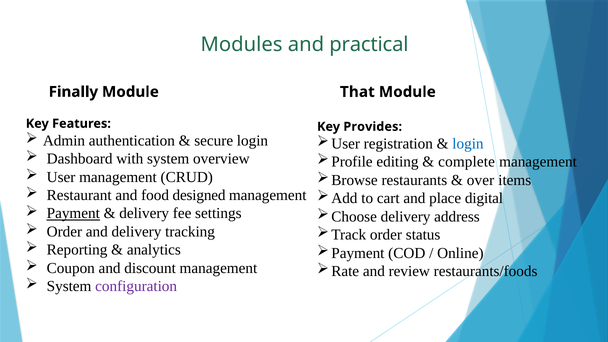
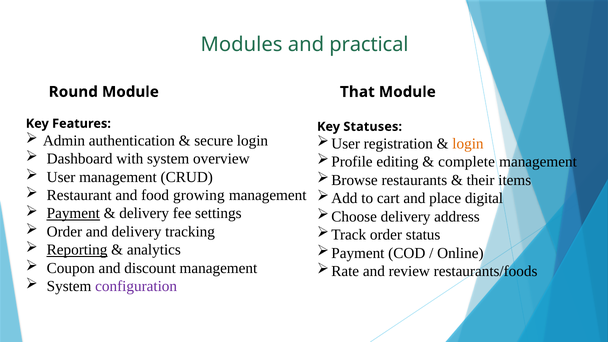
Finally: Finally -> Round (73, 92)
Provides: Provides -> Statuses (373, 127)
login colour: blue -> orange (468, 144)
over: over -> their (481, 180)
designed: designed -> growing (199, 195)
Reporting underline: none -> present (77, 250)
